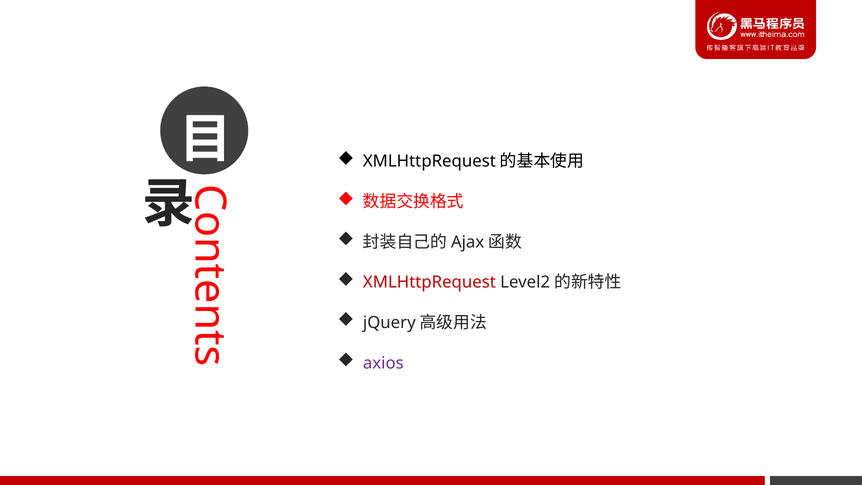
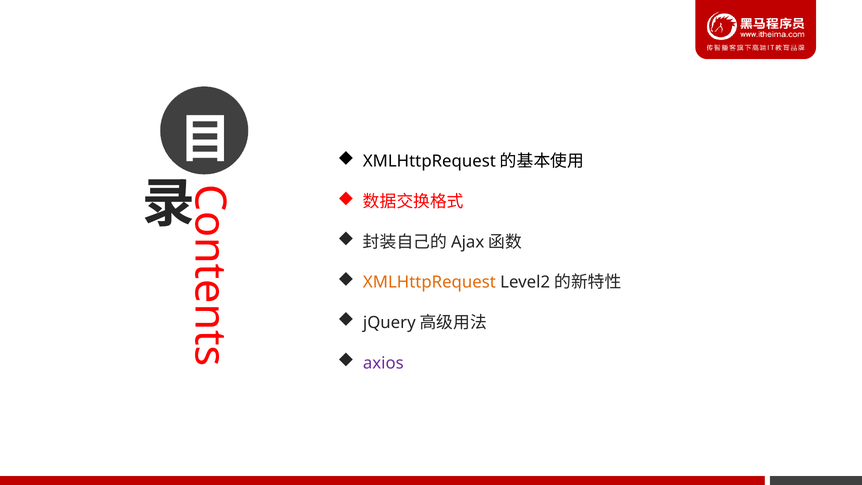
XMLHttpRequest colour: red -> orange (429, 282)
